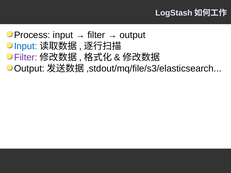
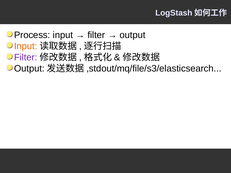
Input colour: blue -> orange (26, 46)
